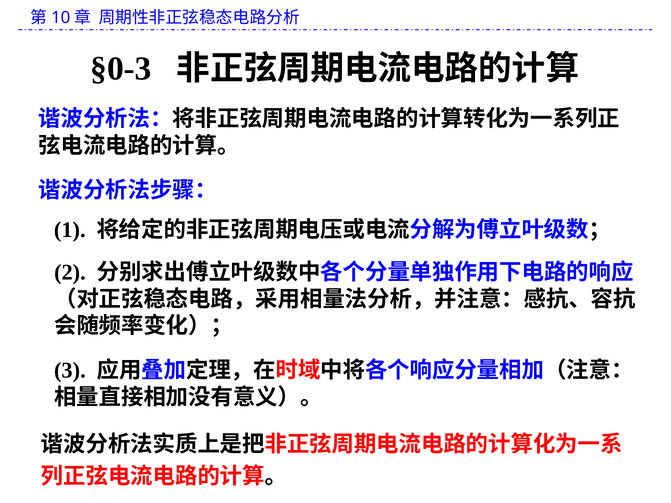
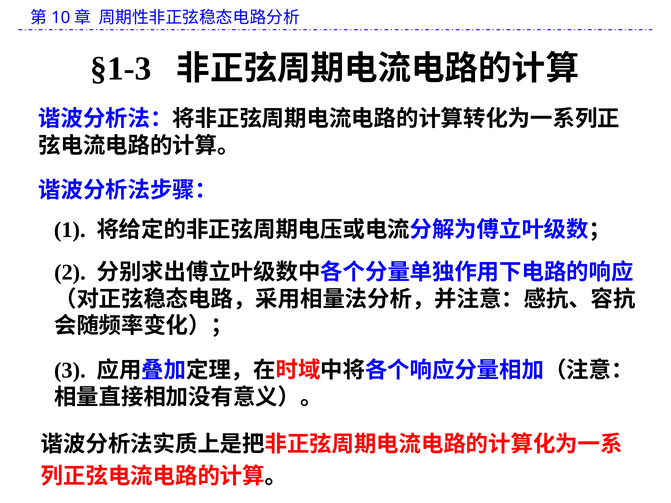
§0-3: §0-3 -> §1-3 (121, 69)
